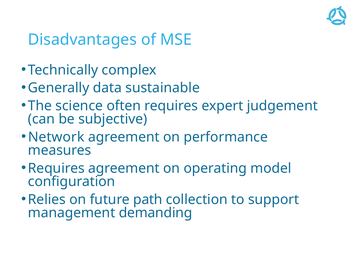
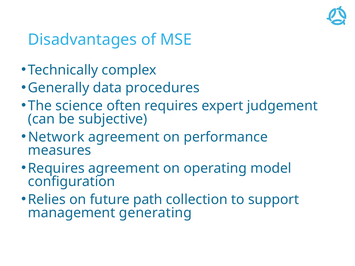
sustainable: sustainable -> procedures (163, 88)
demanding: demanding -> generating (155, 213)
